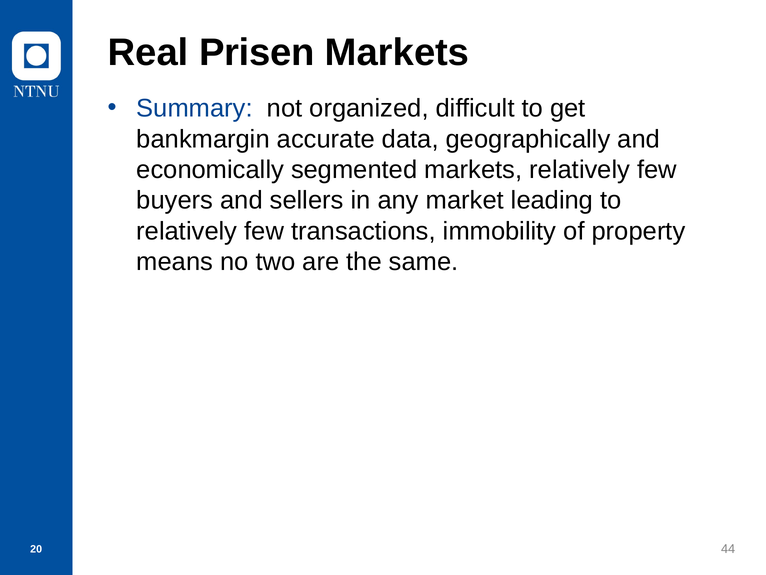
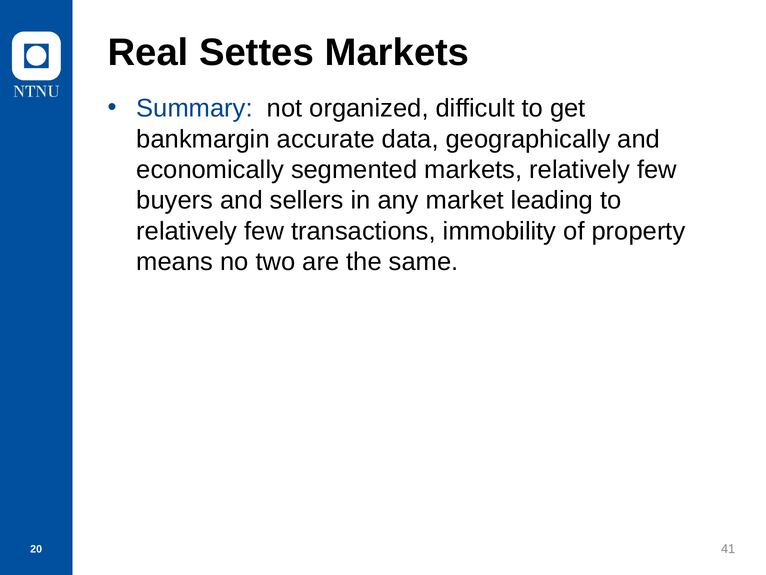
Prisen: Prisen -> Settes (257, 53)
44: 44 -> 41 (728, 549)
